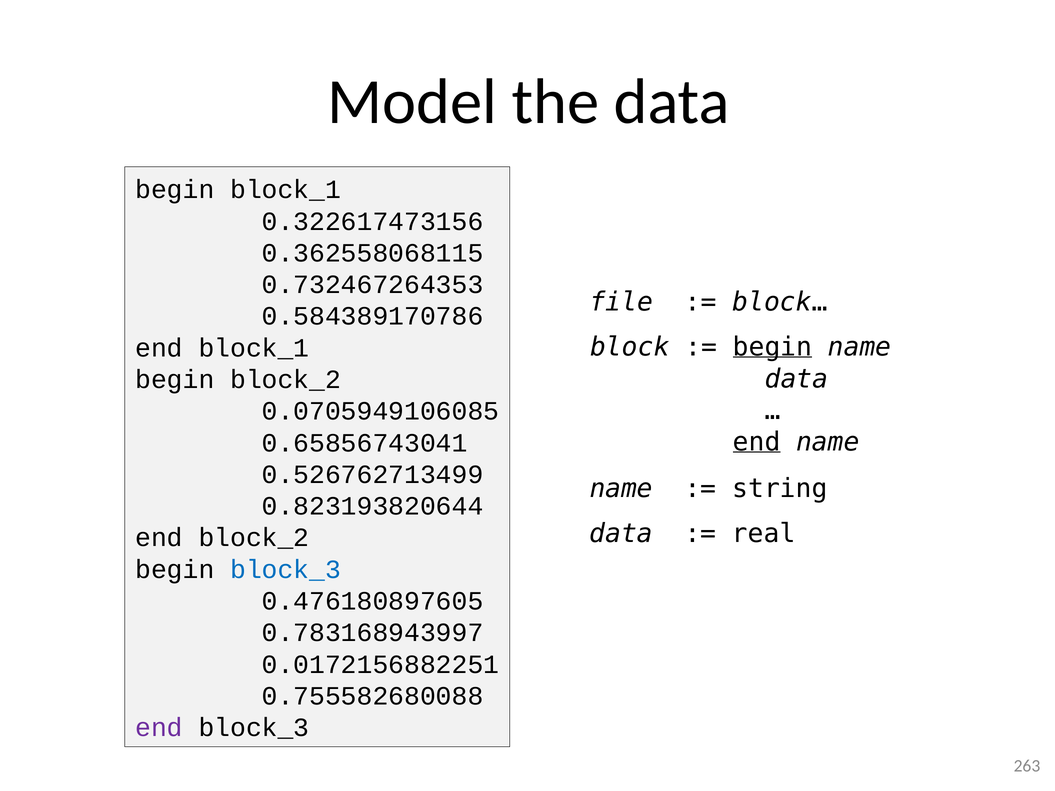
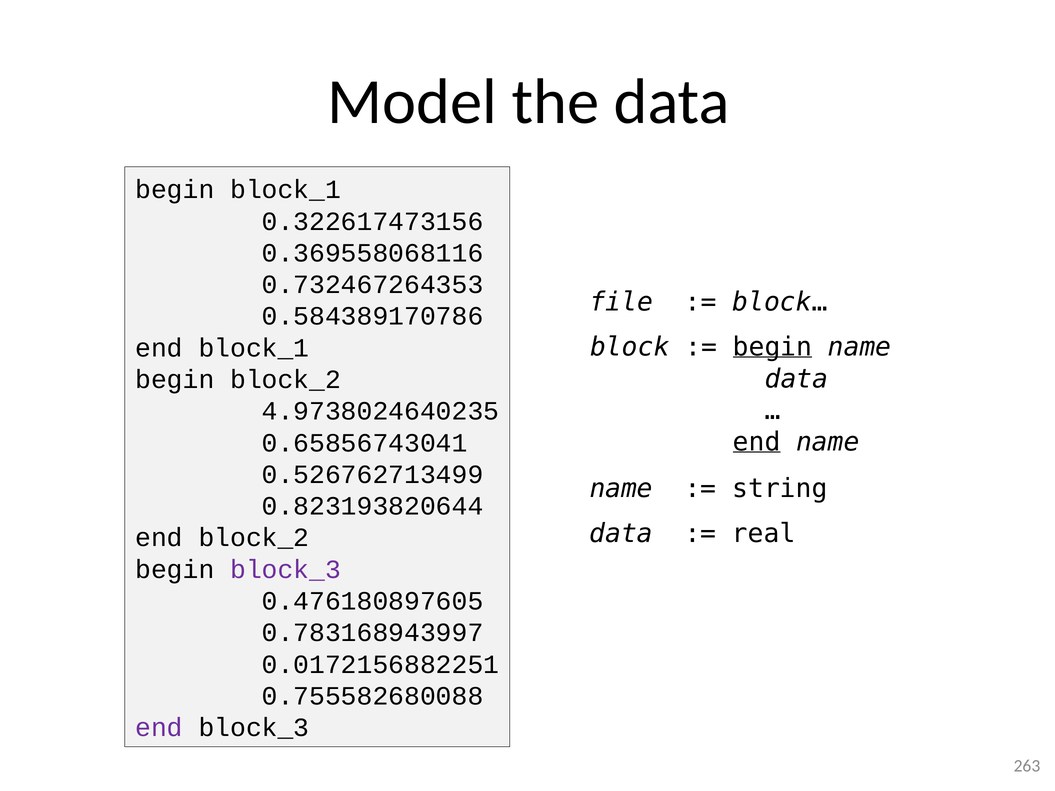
0.362558068115: 0.362558068115 -> 0.369558068116 (373, 253)
0.0705949106085: 0.0705949106085 -> 4.9738024640235 (381, 411)
block_3 colour: blue -> purple (286, 570)
